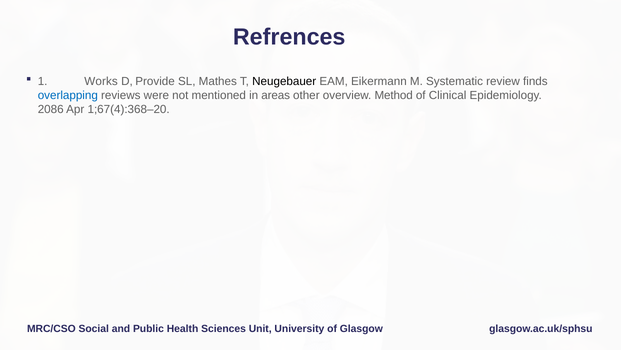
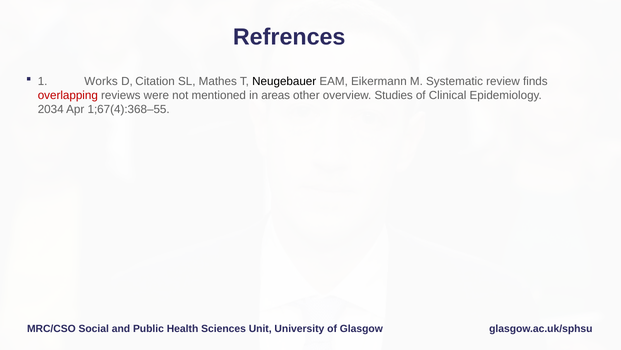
Provide: Provide -> Citation (155, 81)
overlapping colour: blue -> red (68, 95)
Method: Method -> Studies (394, 95)
2086: 2086 -> 2034 (51, 109)
1;67(4):368–20: 1;67(4):368–20 -> 1;67(4):368–55 (129, 109)
